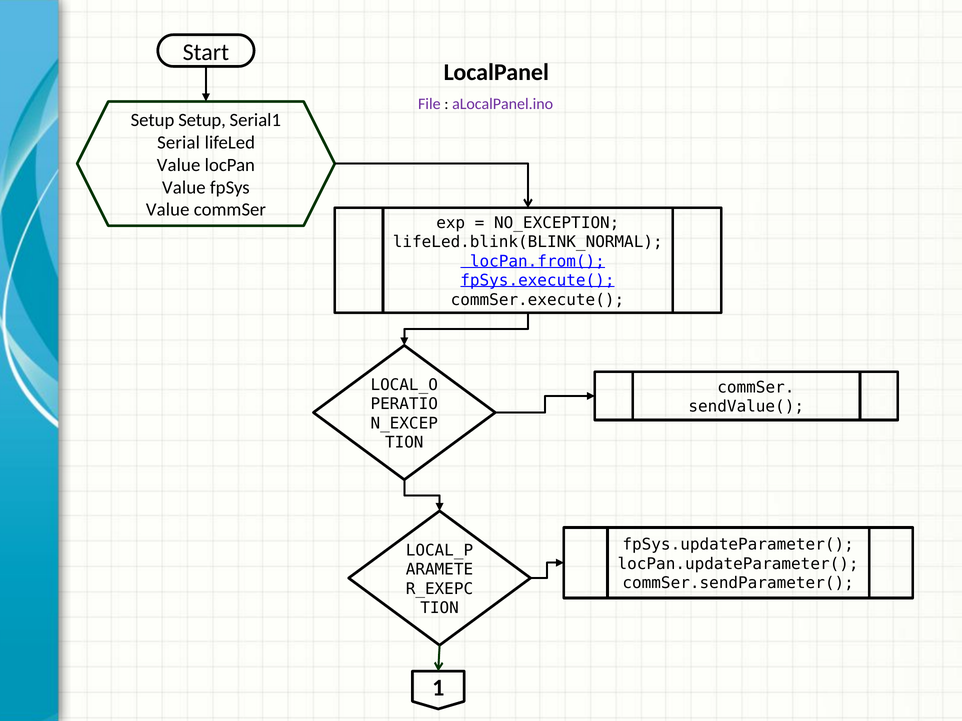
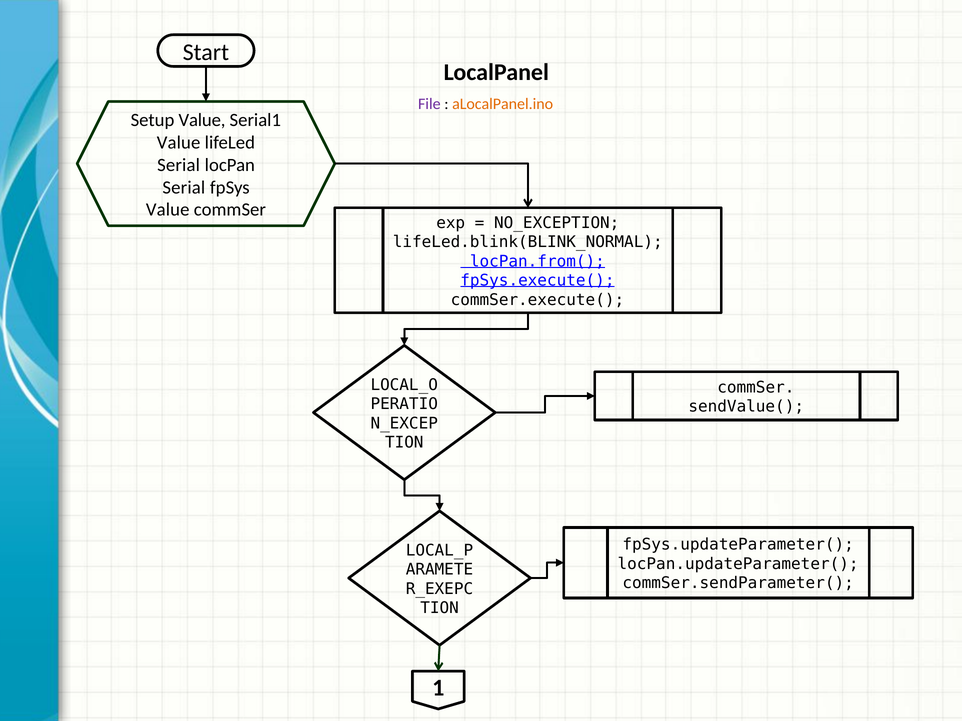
aLocalPanel.ino colour: purple -> orange (503, 104)
Setup Setup: Setup -> Value (202, 120)
Serial: Serial -> Value (179, 143)
Value: Value -> Serial (179, 165)
Value: Value -> Serial (184, 187)
